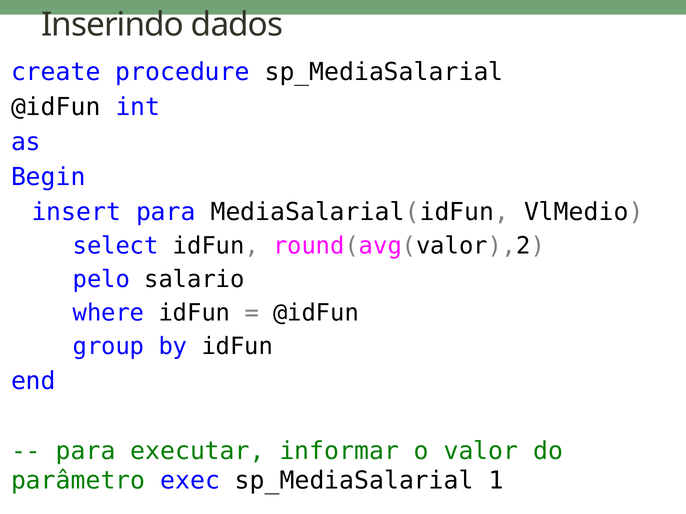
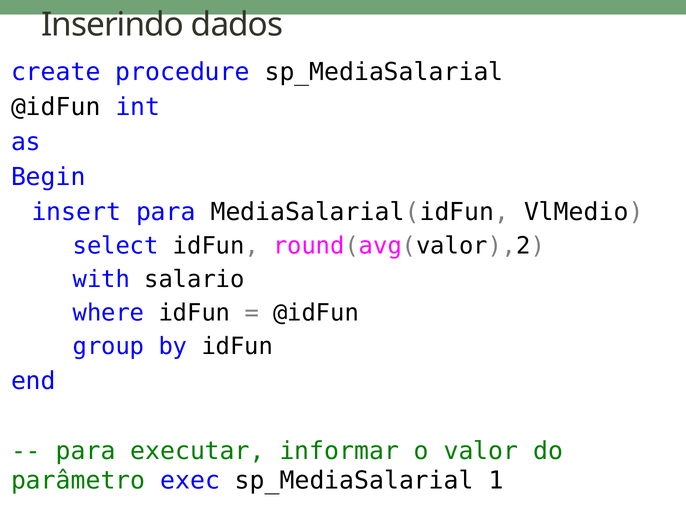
pelo: pelo -> with (101, 280)
